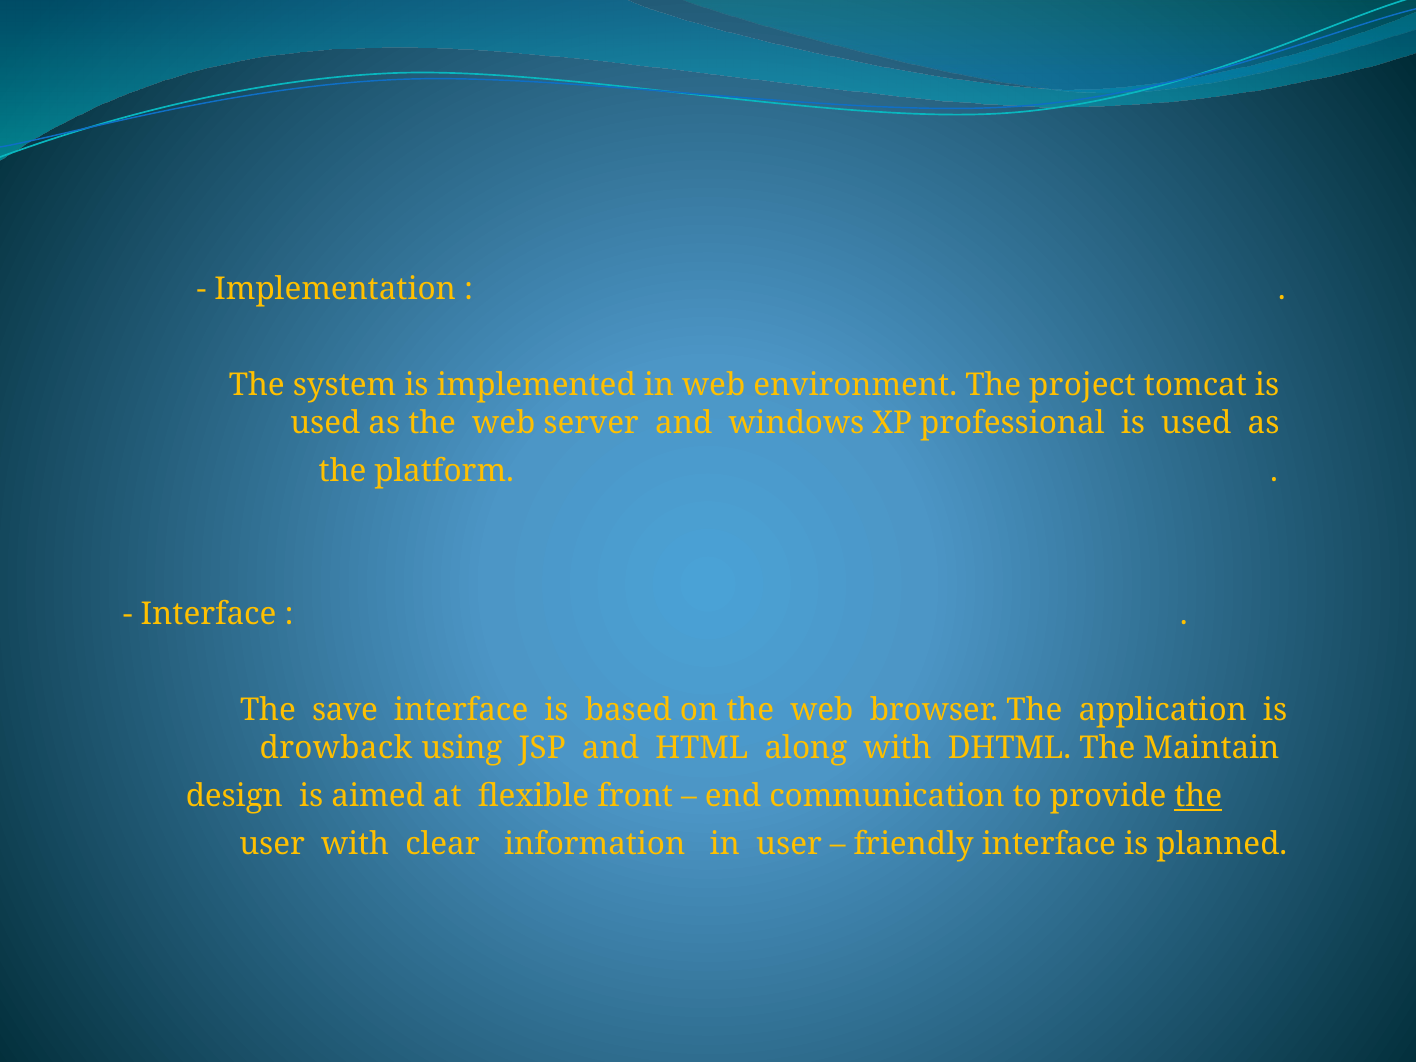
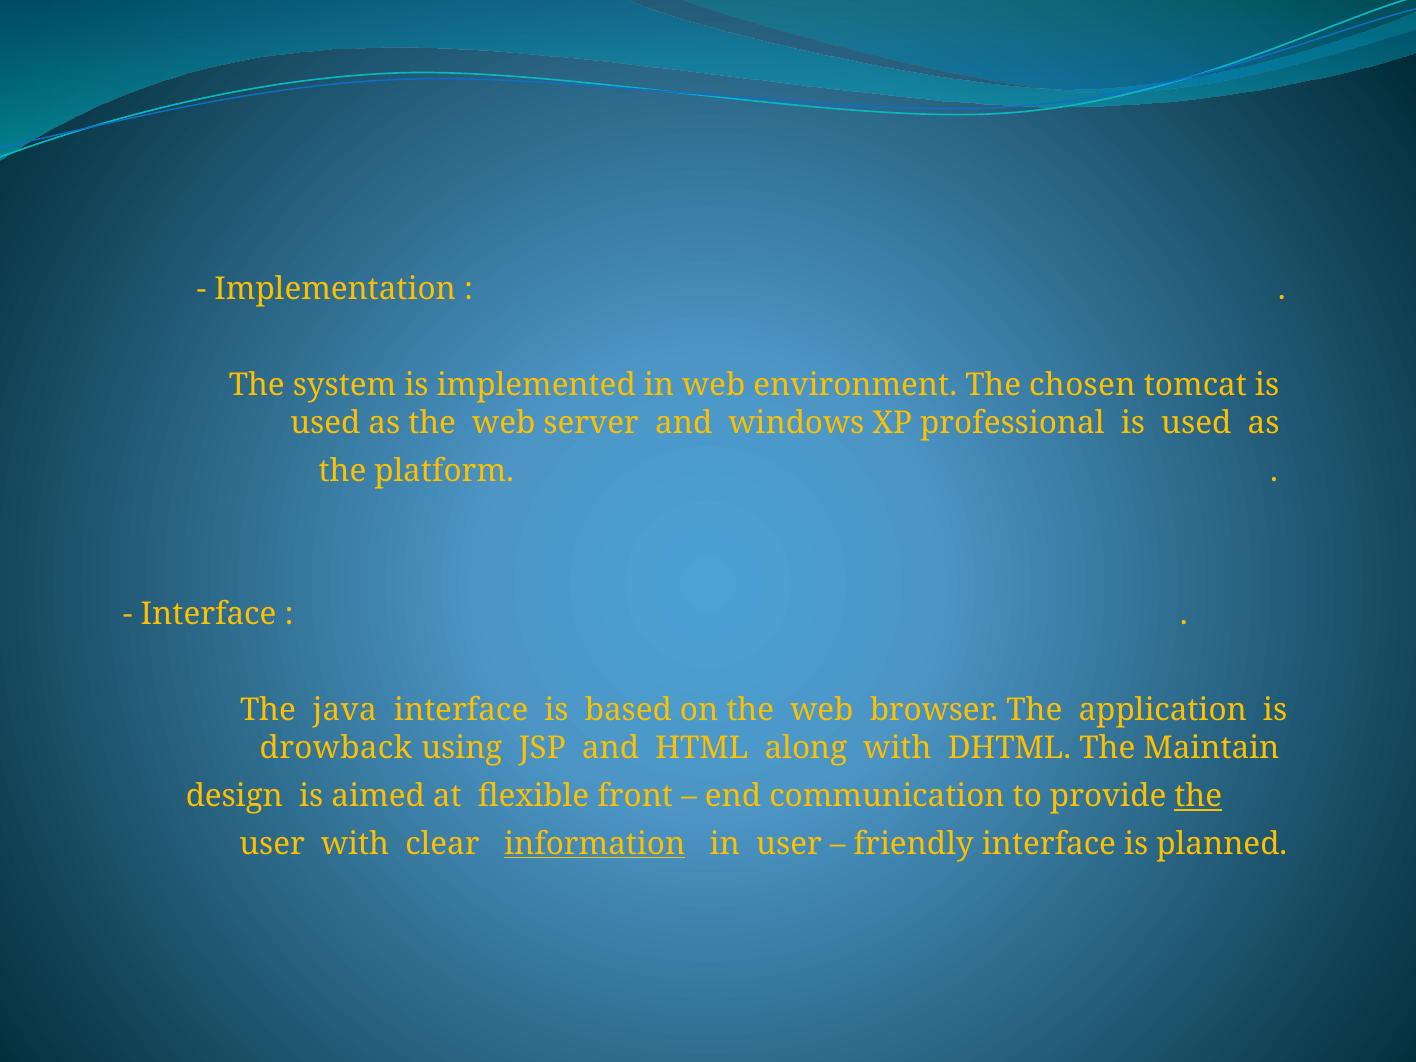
project: project -> chosen (1082, 385)
save: save -> java (345, 710)
information underline: none -> present (595, 844)
